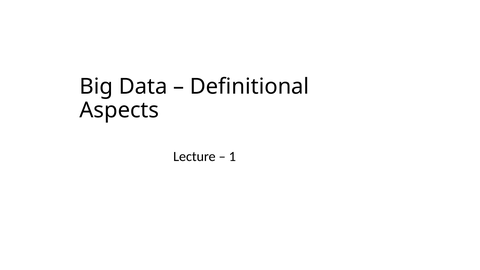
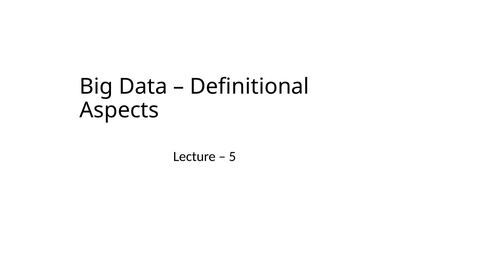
1: 1 -> 5 (232, 156)
